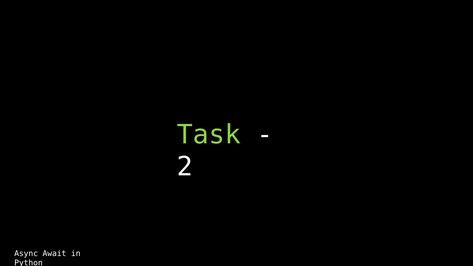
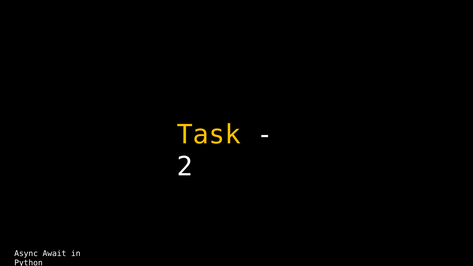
Task colour: light green -> yellow (209, 135)
